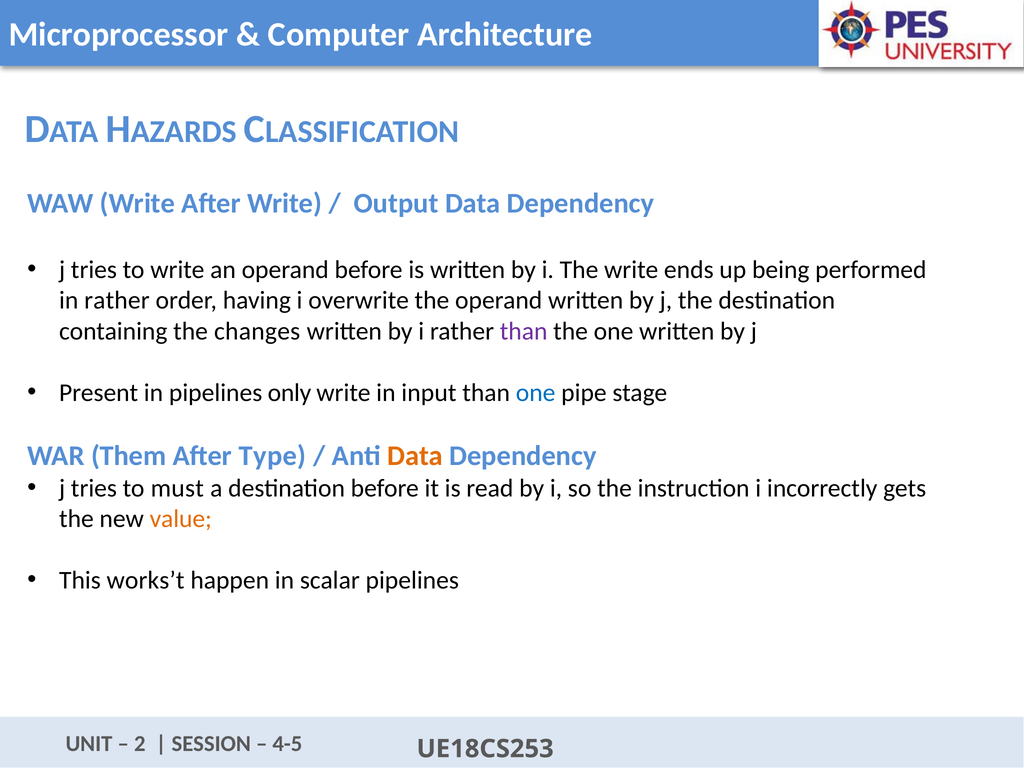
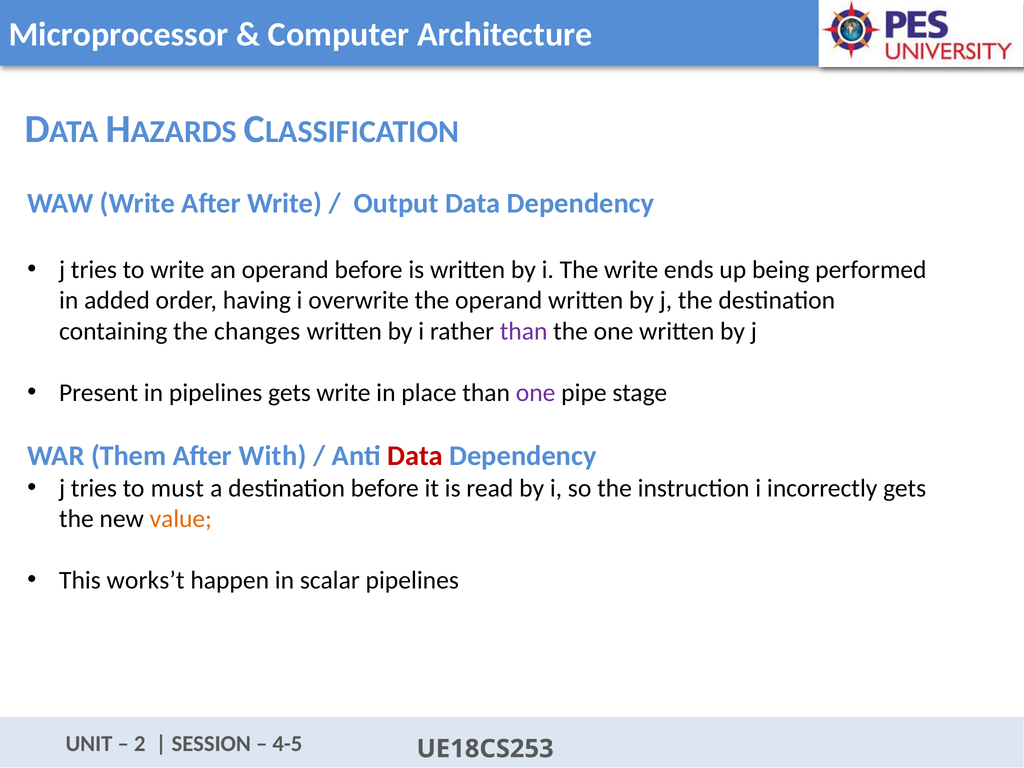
in rather: rather -> added (117, 300)
pipelines only: only -> gets (289, 393)
input: input -> place (429, 393)
one colour: blue -> purple (536, 393)
Type: Type -> With (272, 456)
Data colour: orange -> red (415, 456)
